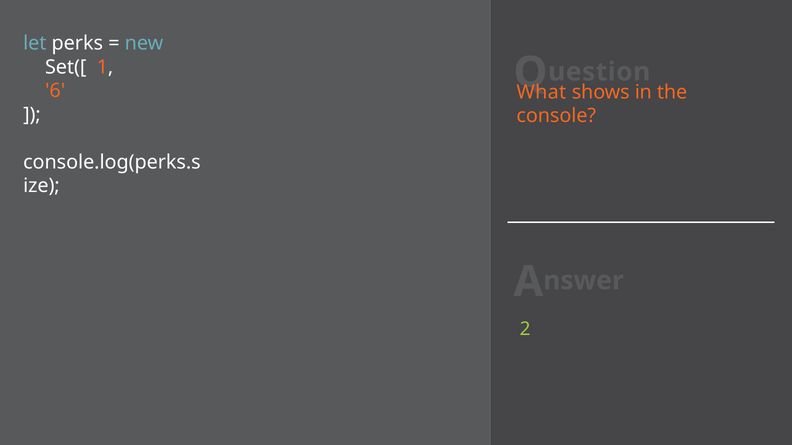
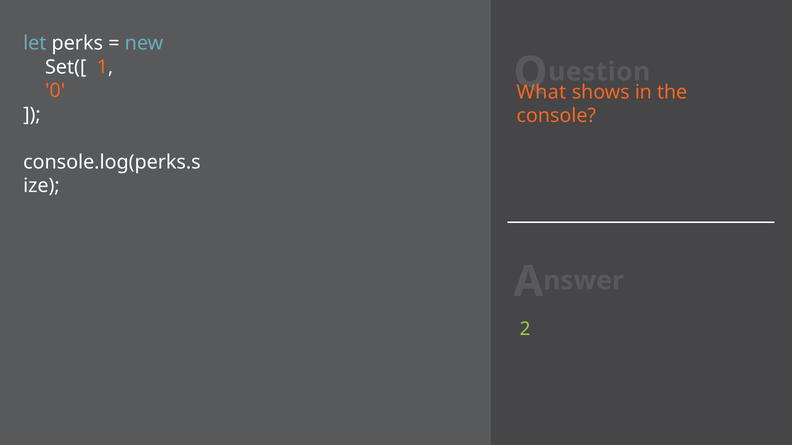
6: 6 -> 0 (55, 91)
